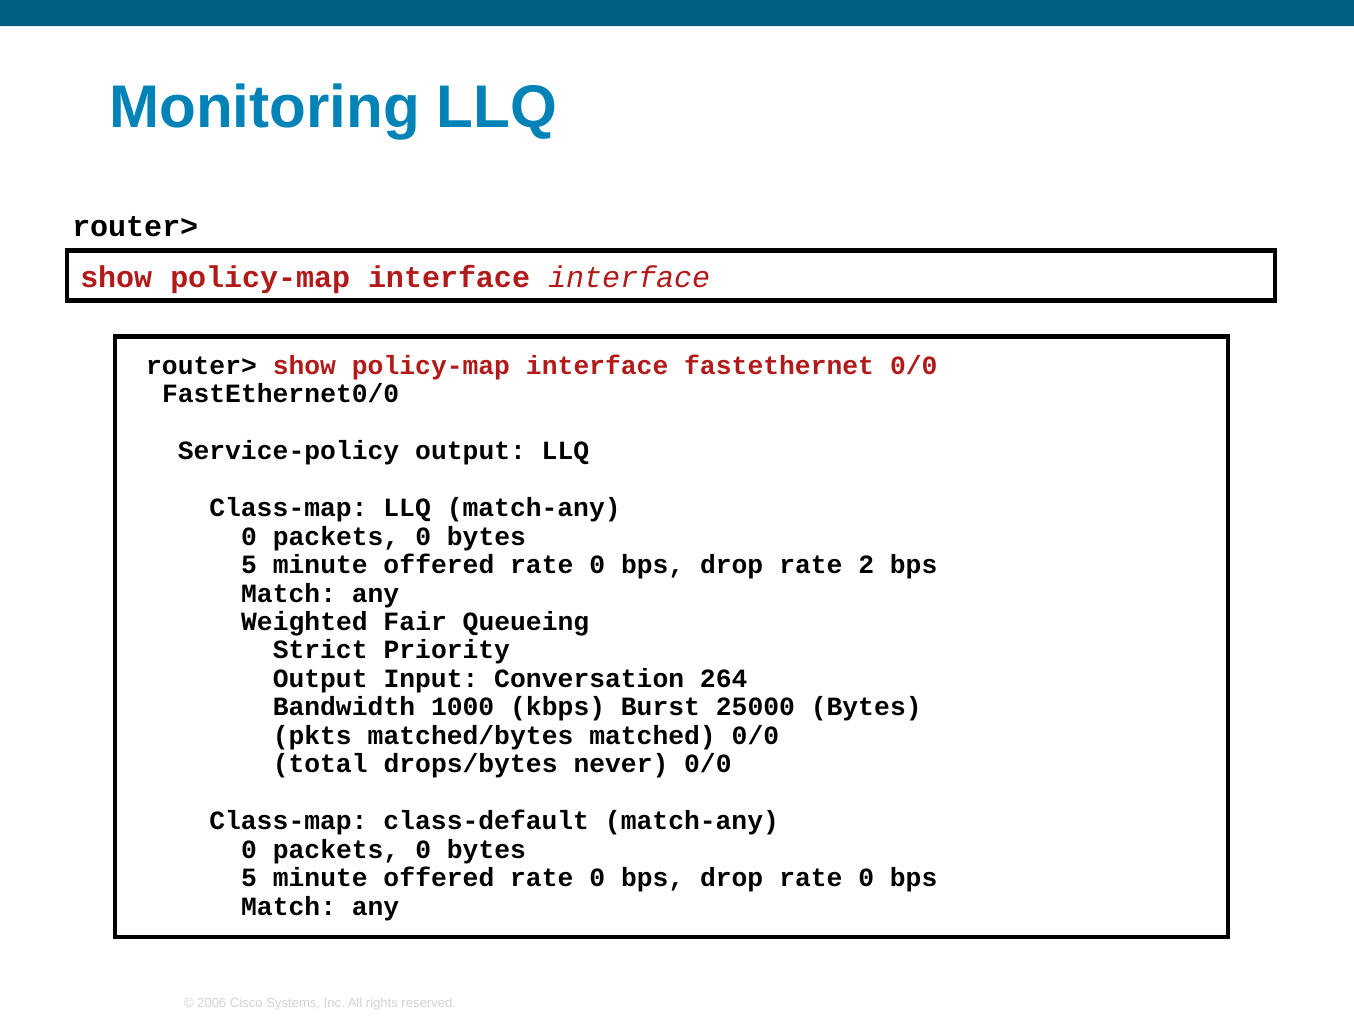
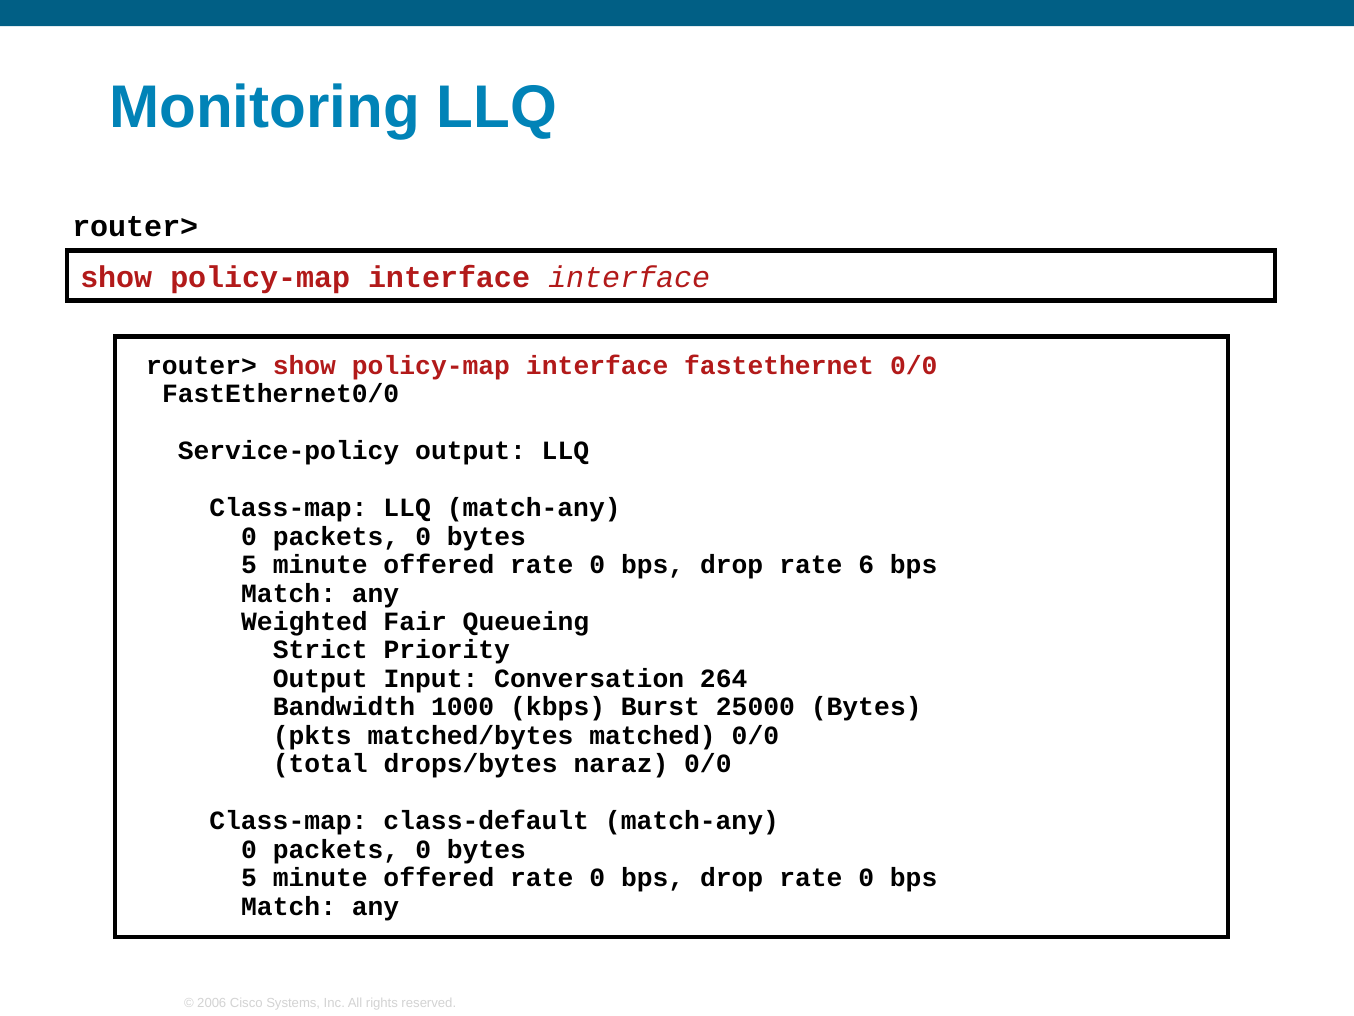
2: 2 -> 6 (866, 565)
never: never -> naraz (621, 764)
